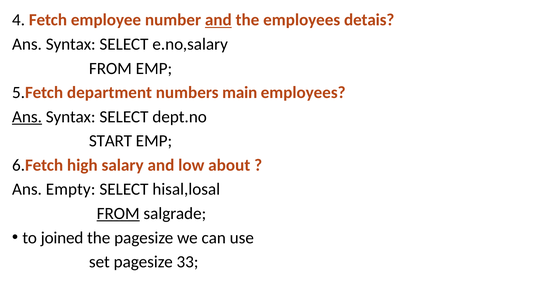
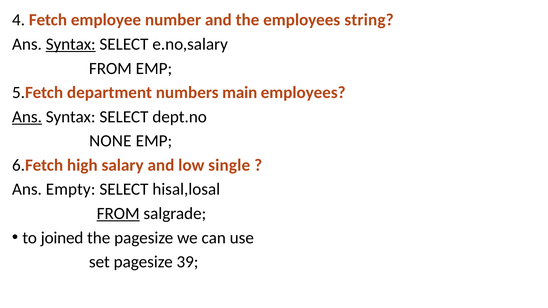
and underline: present -> none (218, 20)
detais: detais -> string (369, 20)
Syntax underline: none -> present (71, 44)
START: START -> NONE (110, 141)
about: about -> single (229, 165)
33: 33 -> 39 (187, 262)
